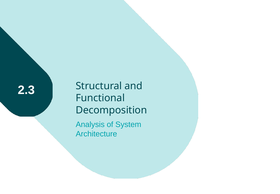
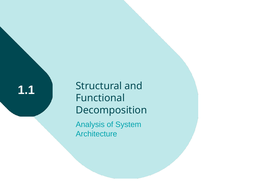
2.3: 2.3 -> 1.1 (26, 90)
